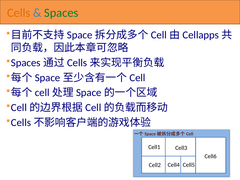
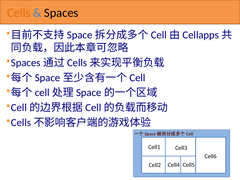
Spaces colour: green -> black (61, 13)
